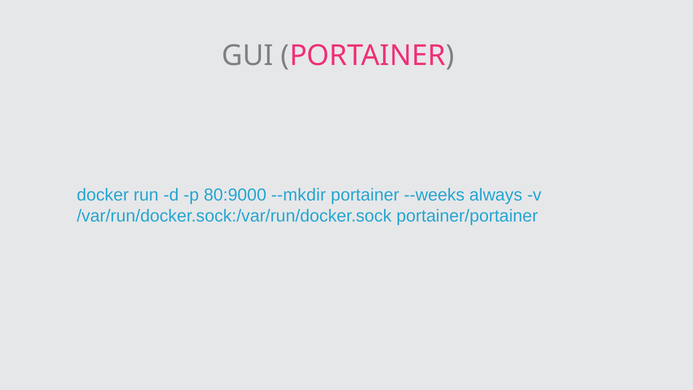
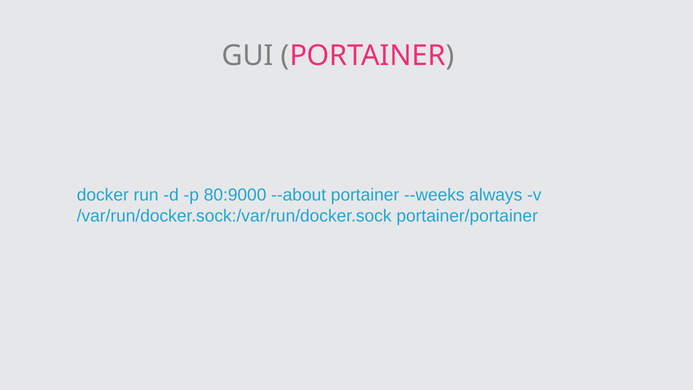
--mkdir: --mkdir -> --about (299, 195)
